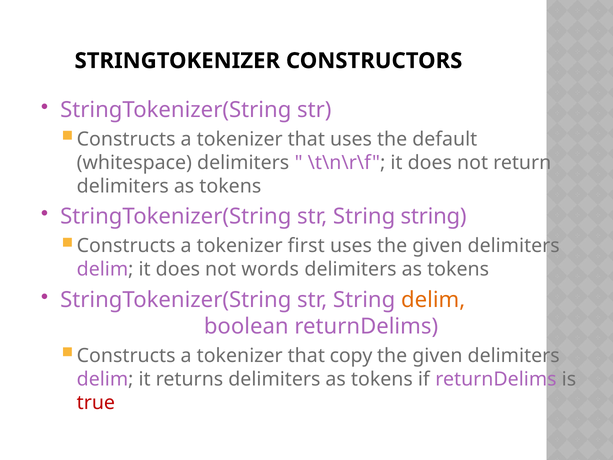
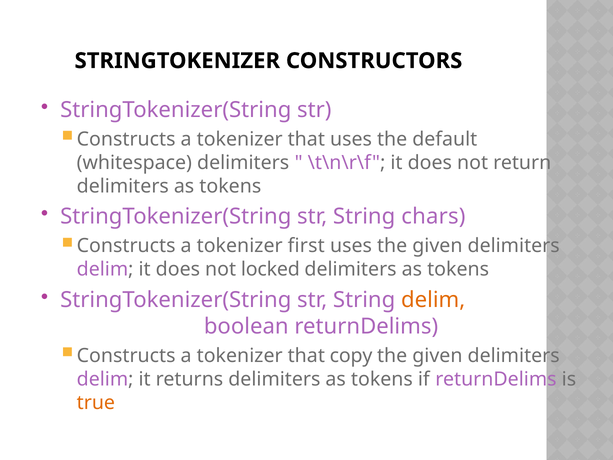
String string: string -> chars (433, 216)
words: words -> locked (270, 269)
true colour: red -> orange (96, 402)
